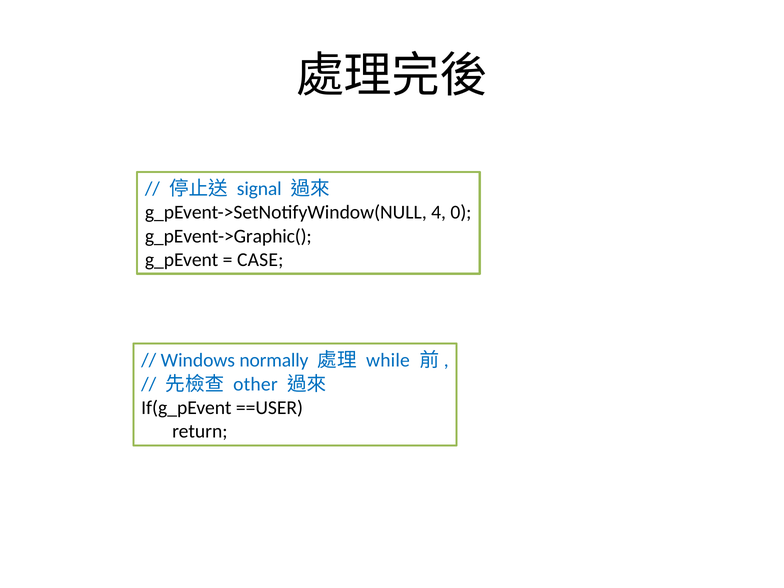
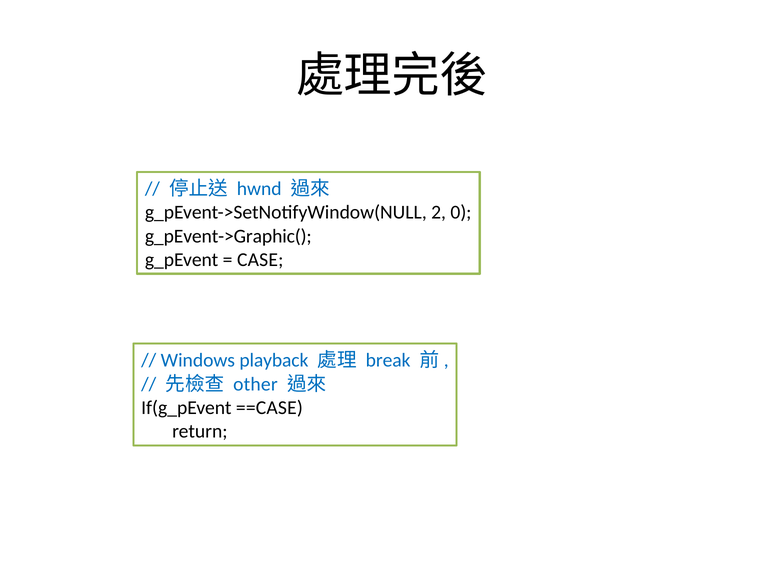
signal: signal -> hwnd (259, 189)
4: 4 -> 2 (439, 213)
normally: normally -> playback (274, 361)
while: while -> break (388, 361)
==USER: ==USER -> ==CASE (269, 408)
